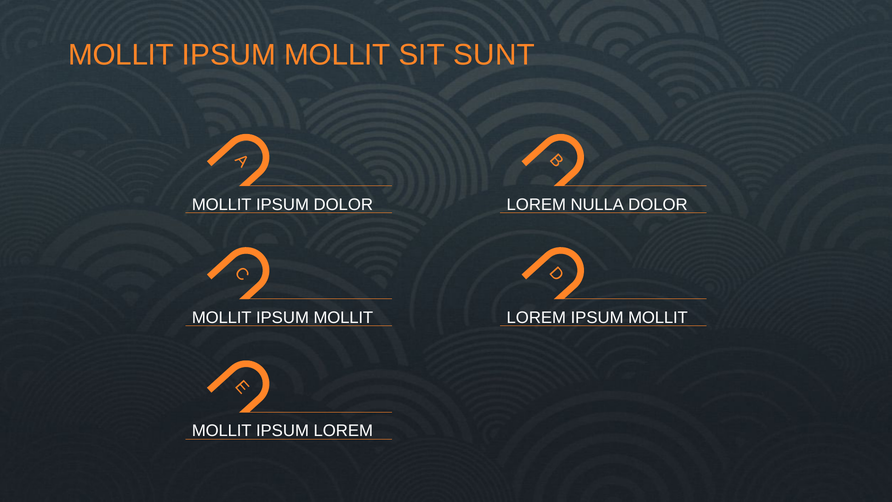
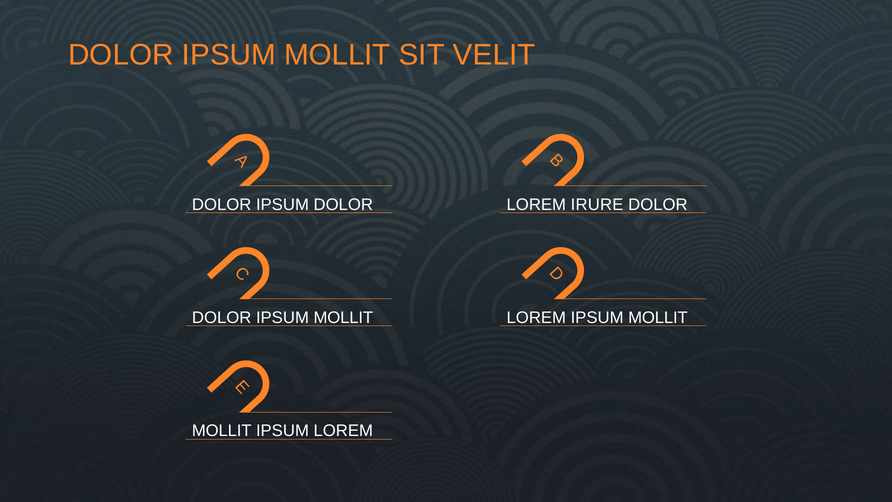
MOLLIT: MOLLIT -> DOLOR (121, 55)
SUNT: SUNT -> VELIT (494, 55)
MOLLIT: MOLLIT -> DOLOR (222, 204)
NULLA: NULLA -> IRURE (597, 204)
MOLLIT: MOLLIT -> DOLOR (222, 318)
